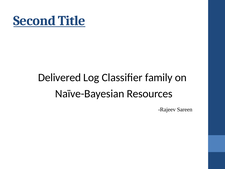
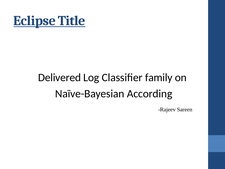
Second: Second -> Eclipse (35, 21)
Resources: Resources -> According (150, 94)
